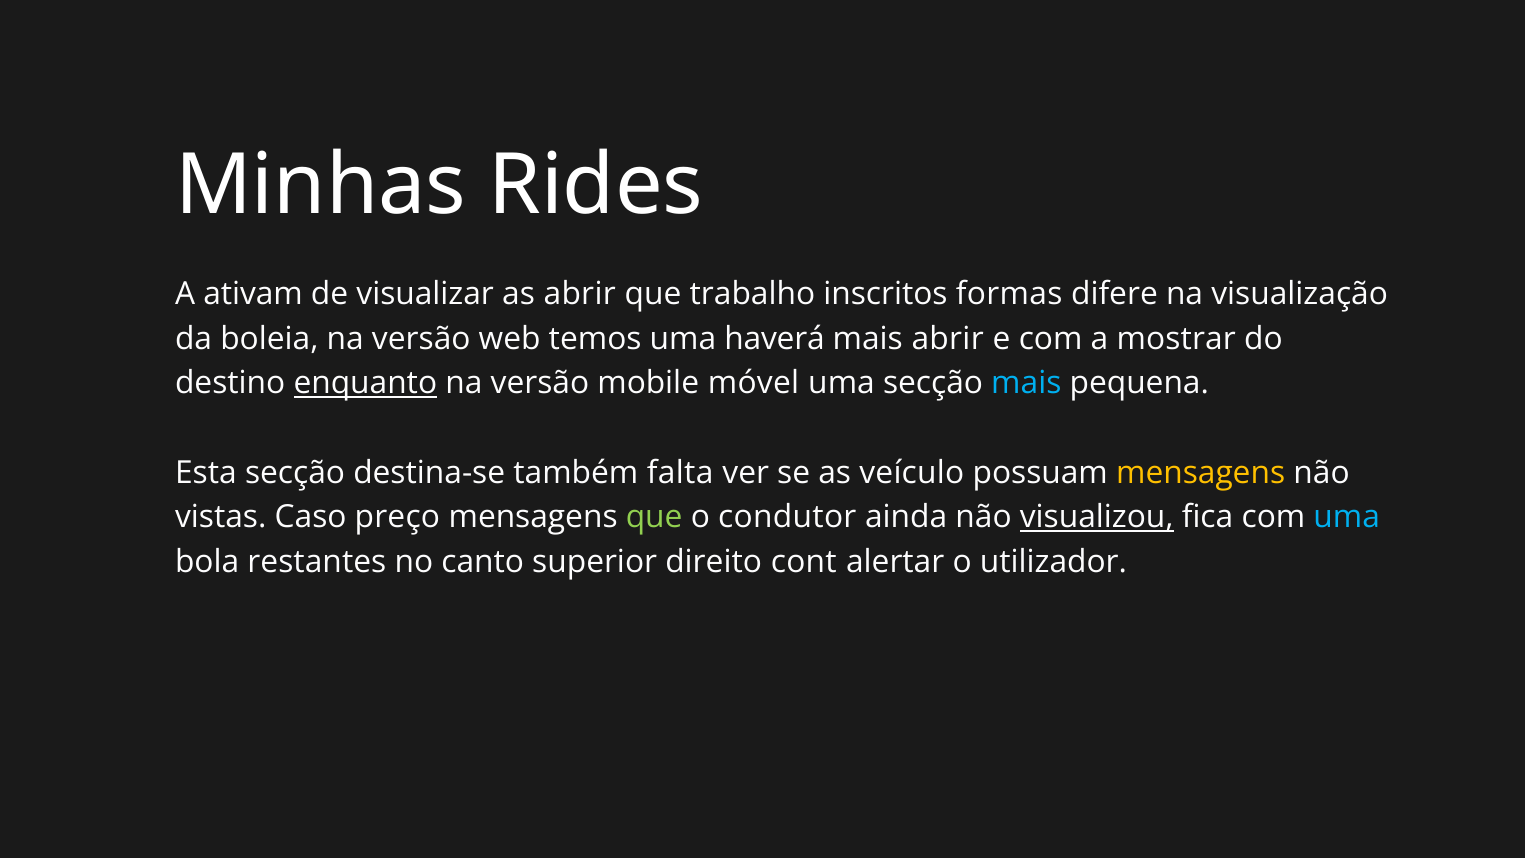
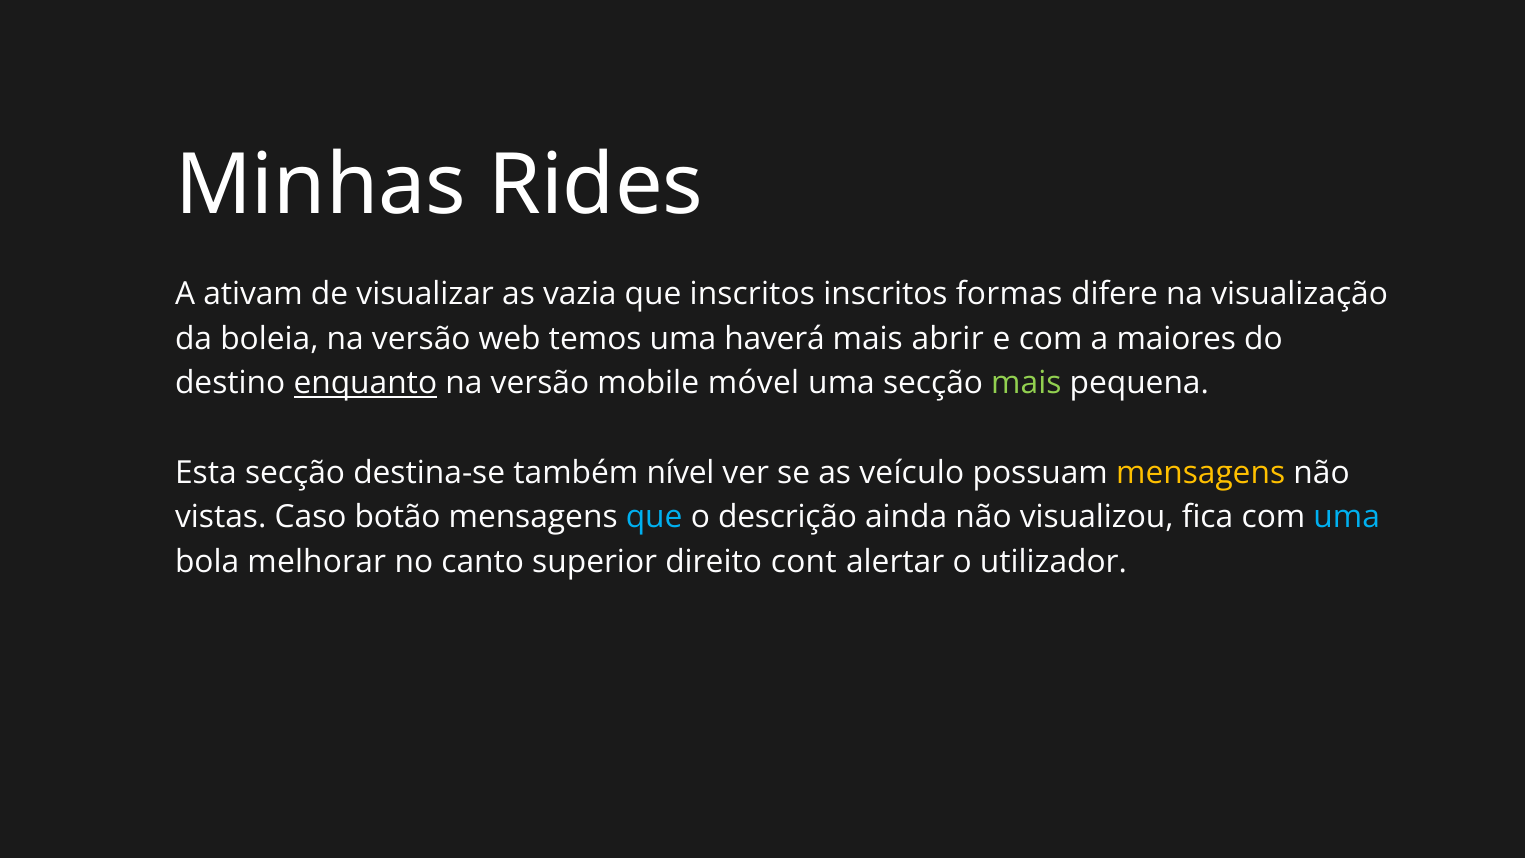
as abrir: abrir -> vazia (580, 294)
que trabalho: trabalho -> inscritos (752, 294)
mostrar: mostrar -> maiores (1176, 339)
mais colour: light blue -> light green (1026, 383)
falta: falta -> nível (681, 472)
preço: preço -> botão (398, 517)
que colour: light green -> light blue (654, 517)
condutor: condutor -> descrição (788, 517)
visualizou underline: present -> none (1097, 517)
restantes: restantes -> melhorar (317, 562)
